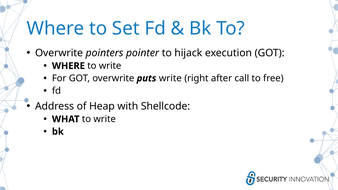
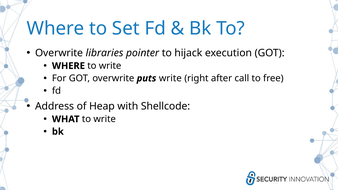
pointers: pointers -> libraries (105, 53)
